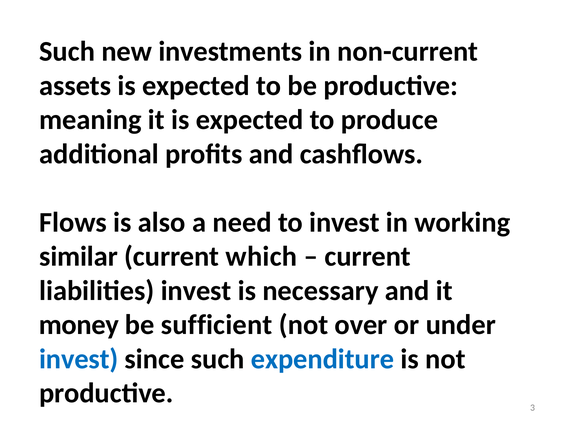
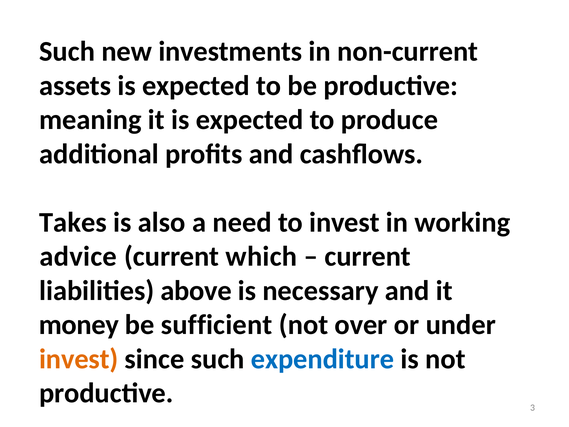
Flows: Flows -> Takes (73, 222)
similar: similar -> advice (78, 256)
liabilities invest: invest -> above (196, 290)
invest colour: blue -> orange (79, 359)
